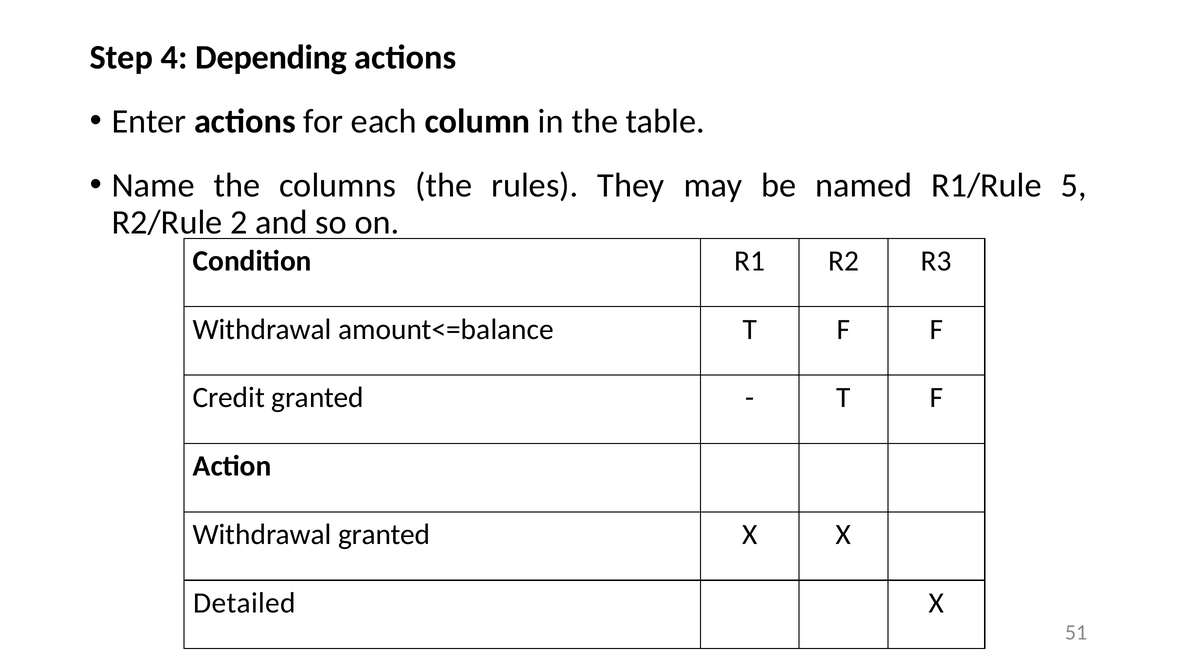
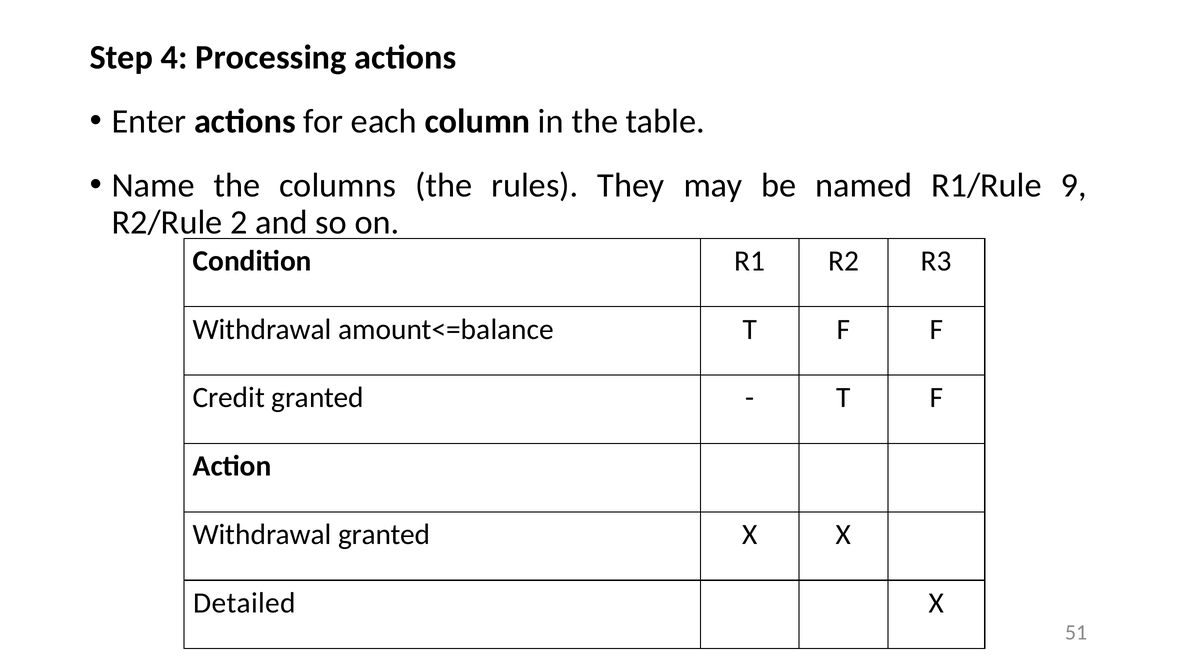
Depending: Depending -> Processing (271, 57)
5: 5 -> 9 (1074, 185)
